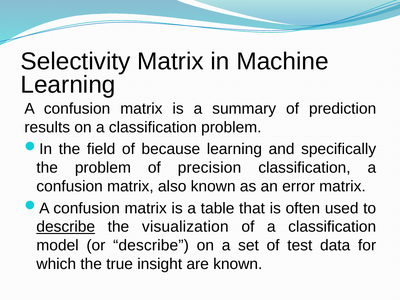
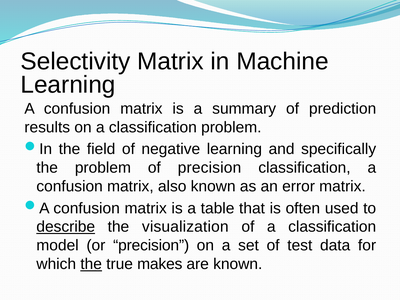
because: because -> negative (171, 149)
or describe: describe -> precision (151, 245)
the underline: none -> present (91, 264)
insight: insight -> makes (160, 264)
